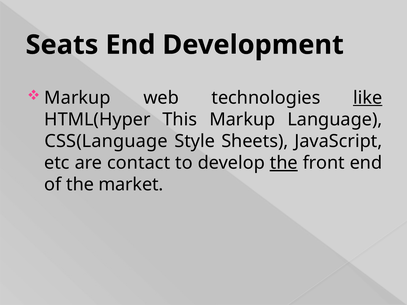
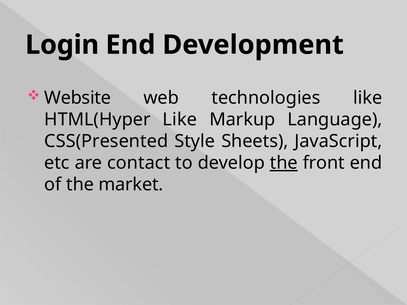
Seats: Seats -> Login (62, 45)
Markup: Markup -> Website (78, 98)
like underline: present -> none (368, 98)
HTML(Hyper This: This -> Like (180, 120)
CSS(Language: CSS(Language -> CSS(Presented (106, 141)
